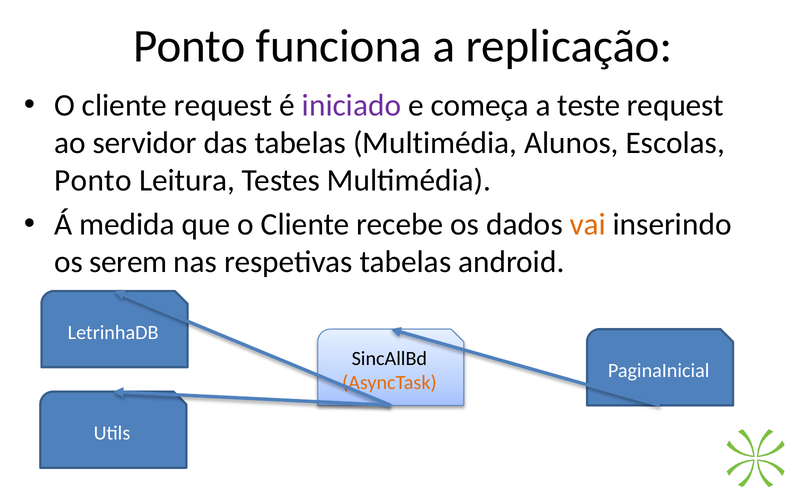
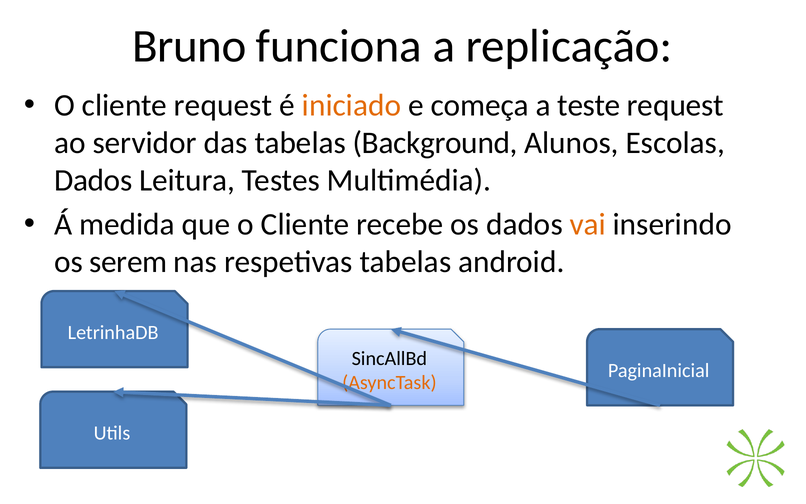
Ponto: Ponto -> Bruno (189, 46)
iniciado colour: purple -> orange (352, 105)
tabelas Multimédia: Multimédia -> Background (435, 143)
Ponto: Ponto -> Dados (93, 181)
